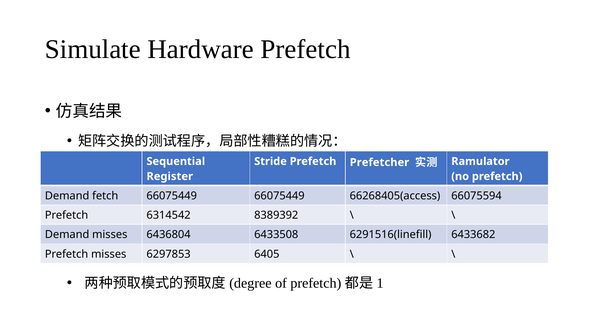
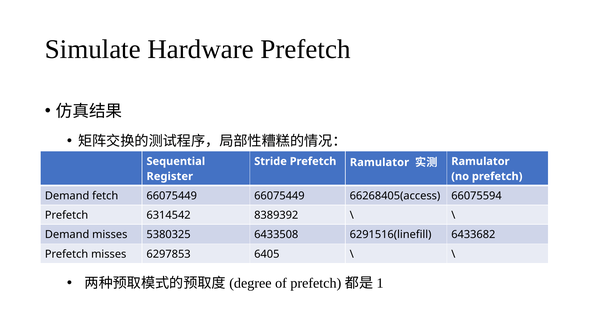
Prefetch Prefetcher: Prefetcher -> Ramulator (379, 163)
6436804: 6436804 -> 5380325 (169, 235)
